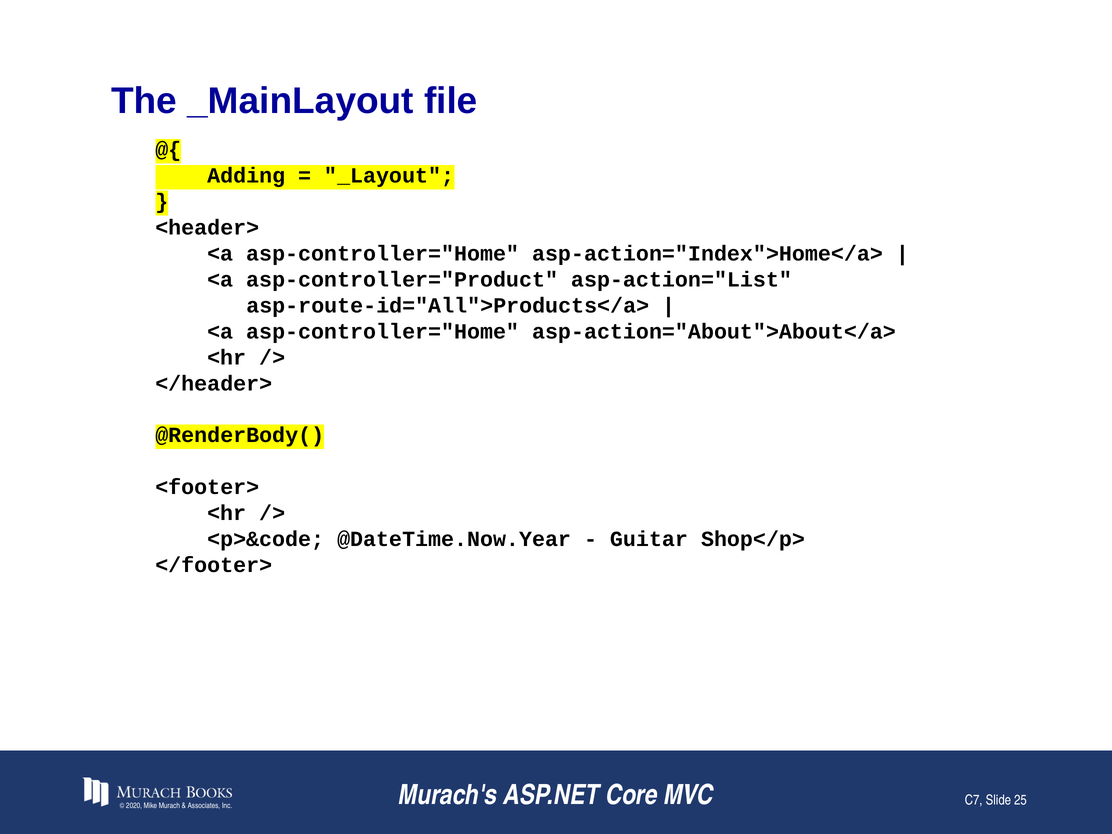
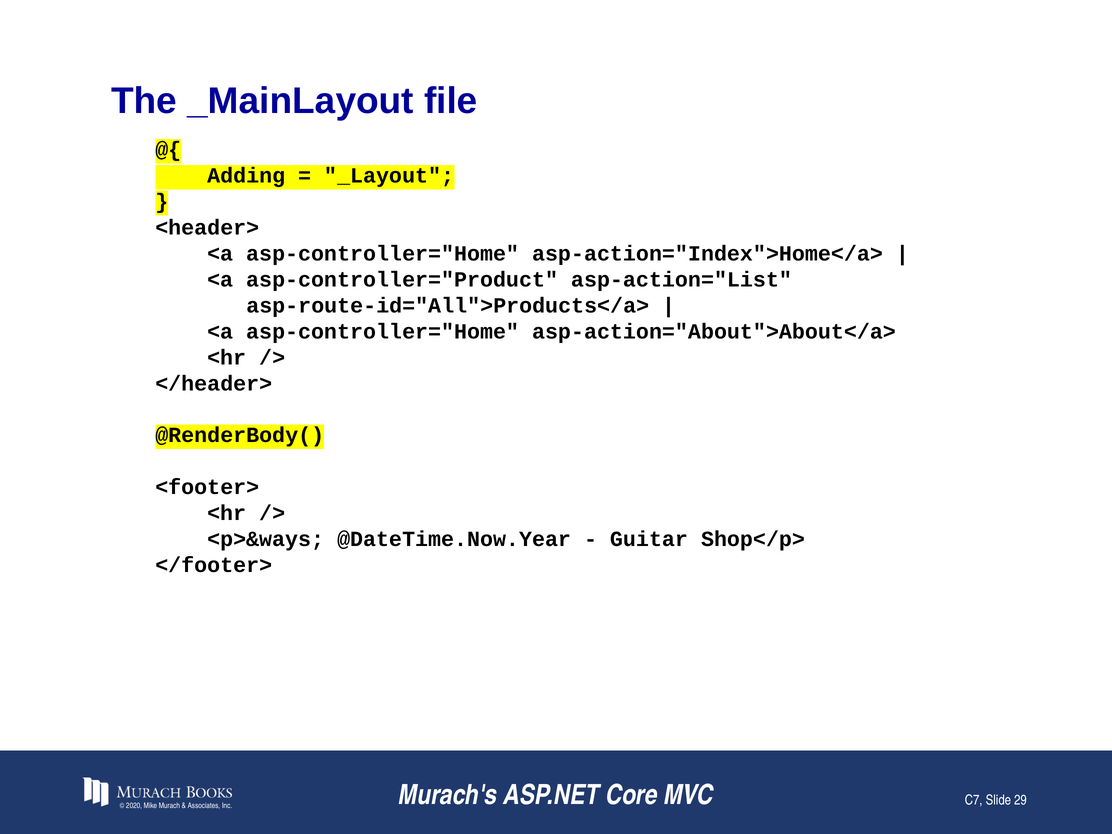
<p>&code: <p>&code -> <p>&ways (266, 539)
25: 25 -> 29 (1020, 800)
